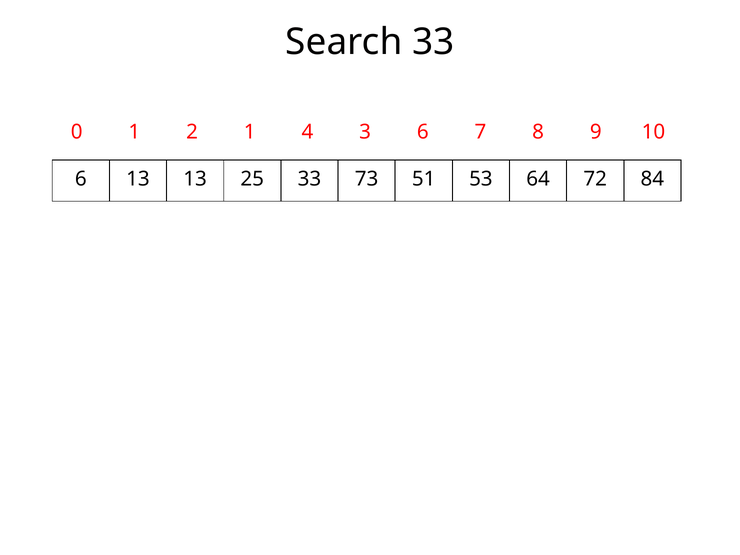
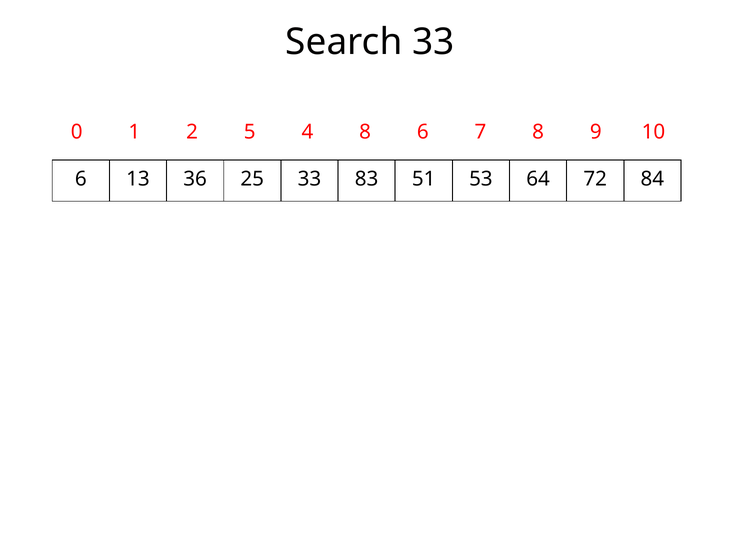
2 1: 1 -> 5 (250, 132)
4 3: 3 -> 8 (365, 132)
13 13: 13 -> 36 (195, 179)
73: 73 -> 83 (367, 179)
